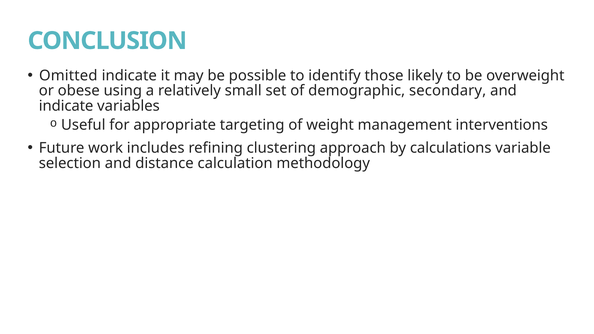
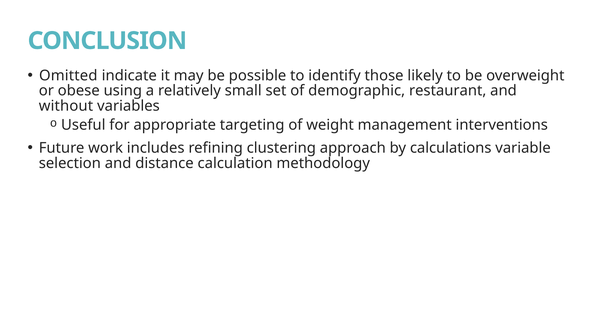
secondary: secondary -> restaurant (448, 91)
indicate: indicate -> without (66, 106)
